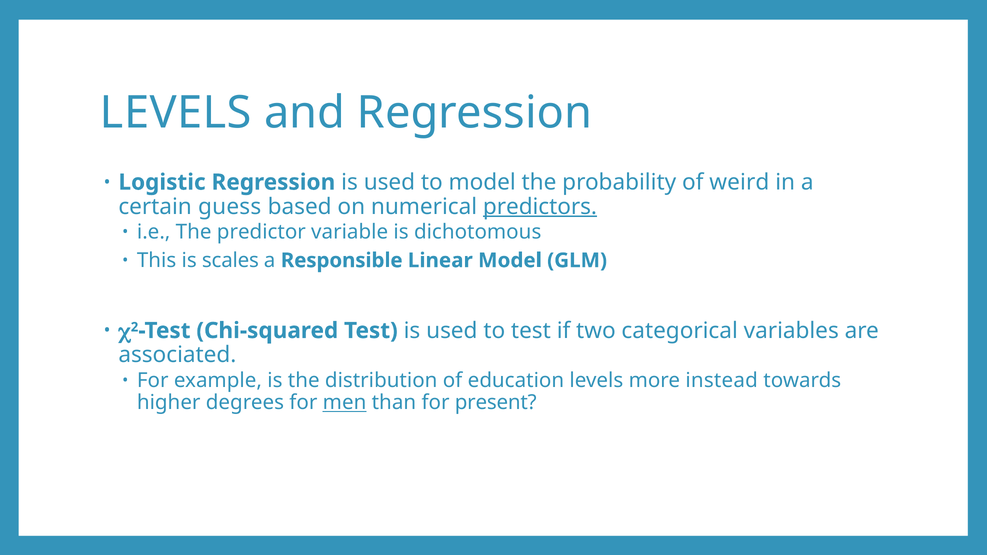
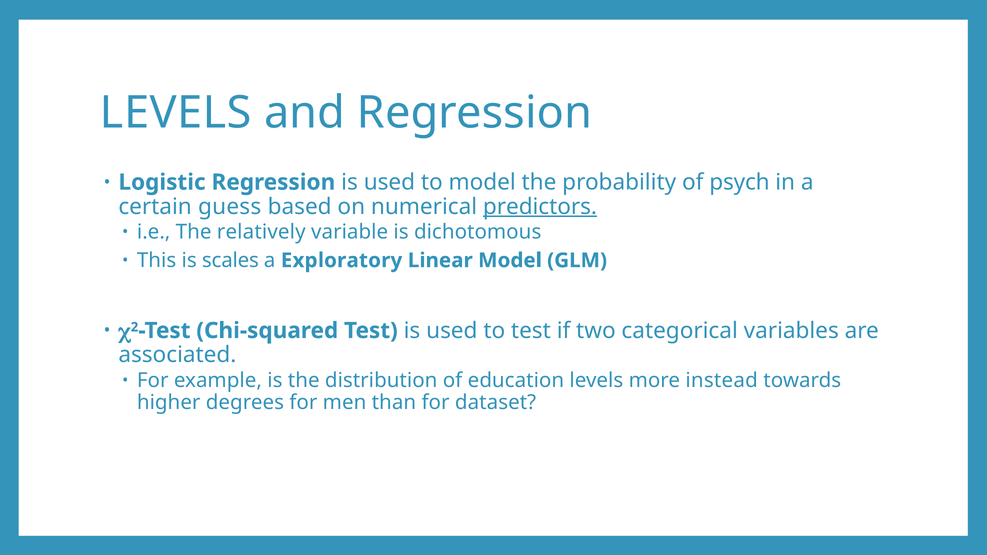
weird: weird -> psych (739, 182)
predictor: predictor -> relatively (261, 232)
Responsible: Responsible -> Exploratory (342, 261)
men underline: present -> none (345, 403)
present: present -> dataset (496, 403)
